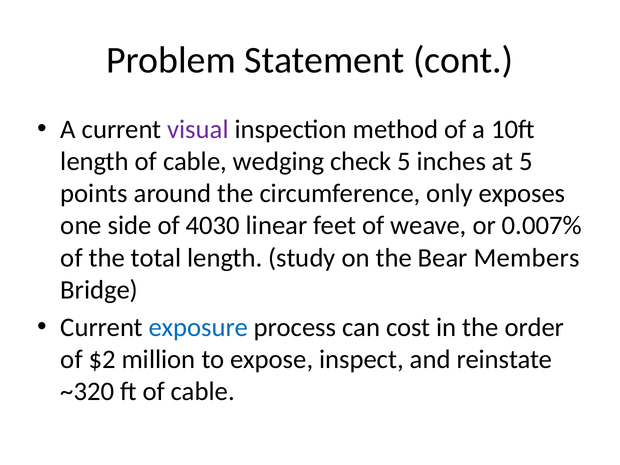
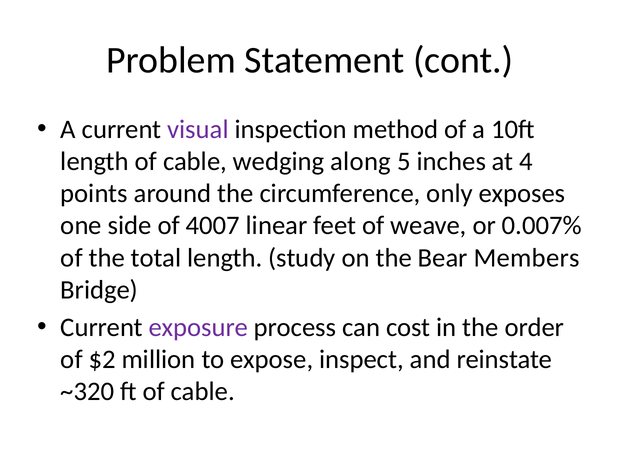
check: check -> along (361, 162)
at 5: 5 -> 4 (526, 162)
4030: 4030 -> 4007 (213, 226)
exposure colour: blue -> purple (198, 327)
